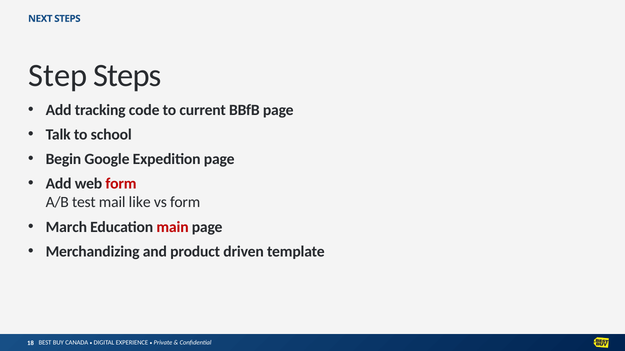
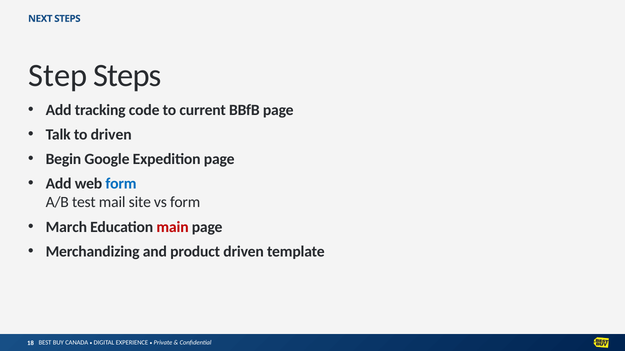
to school: school -> driven (111, 135)
form colour: red -> blue (121, 184)
like: like -> site (140, 203)
